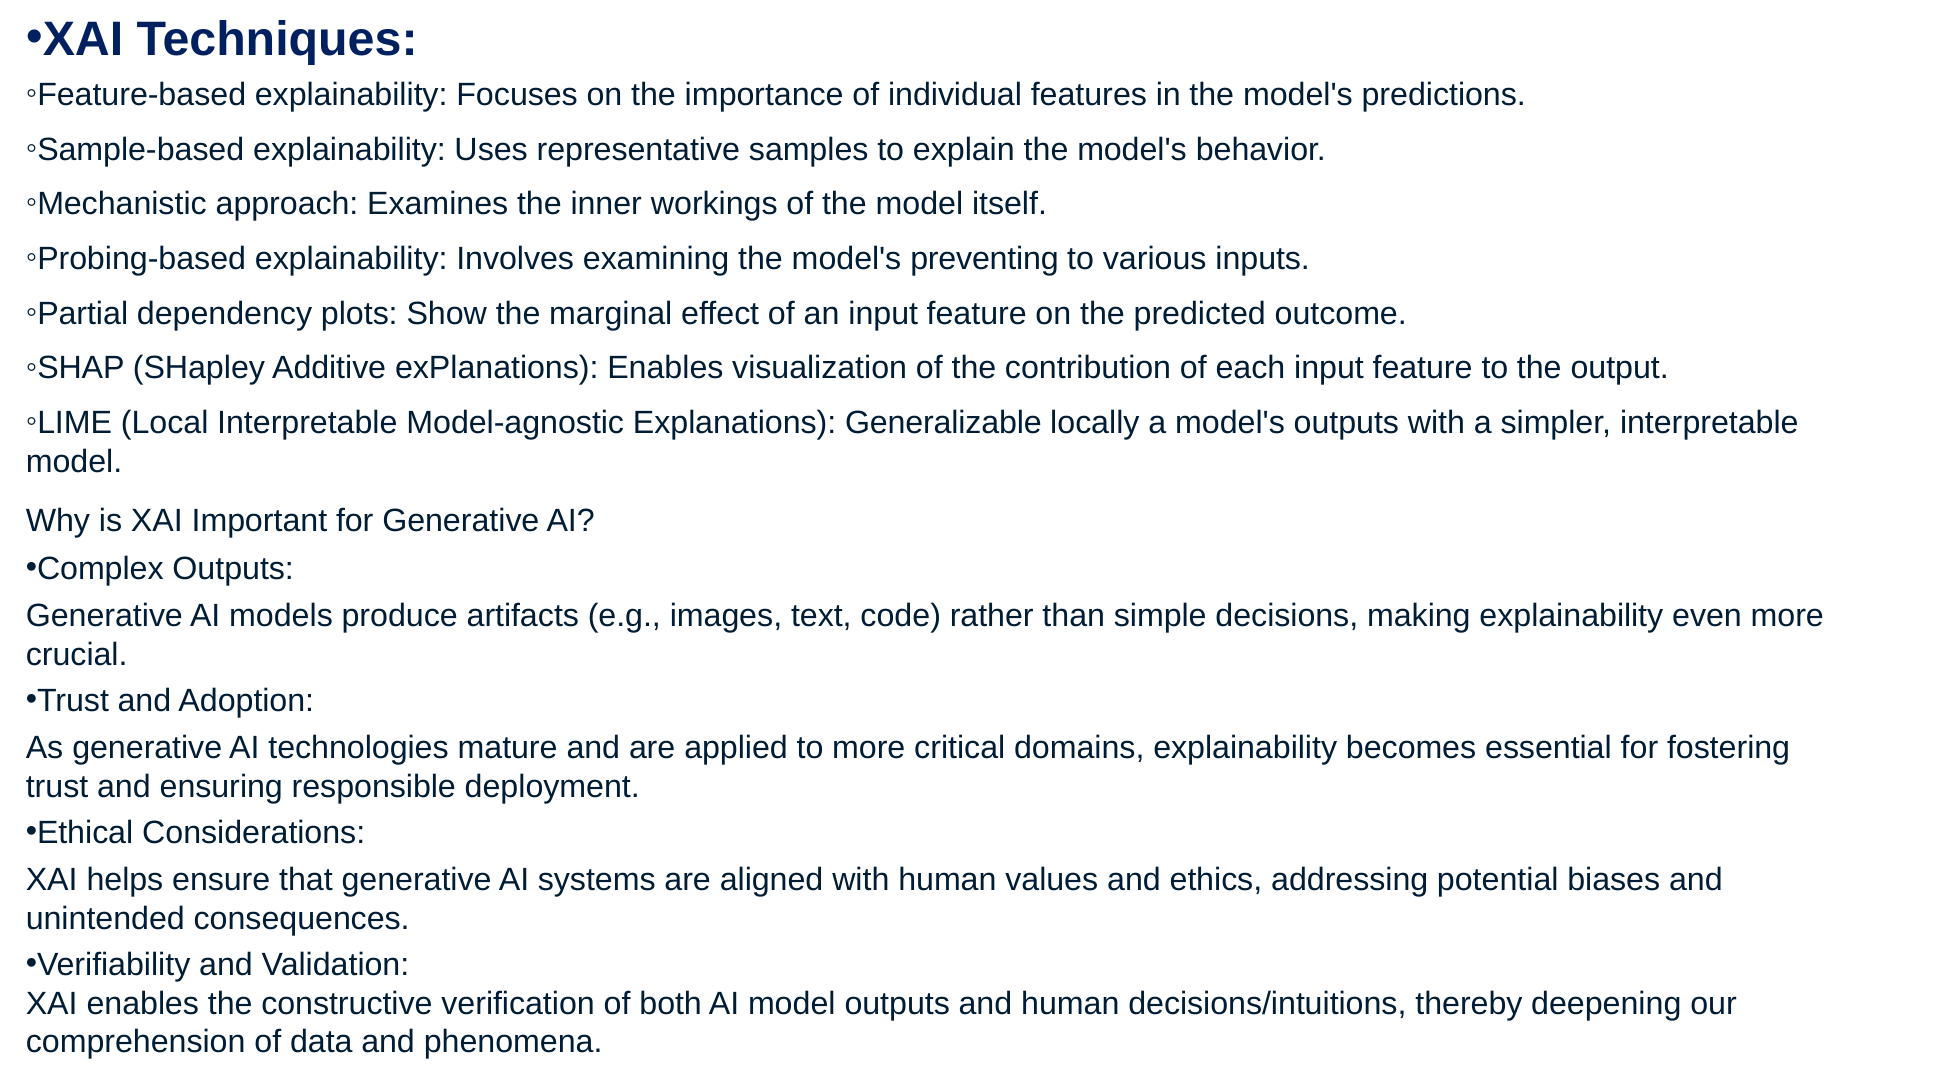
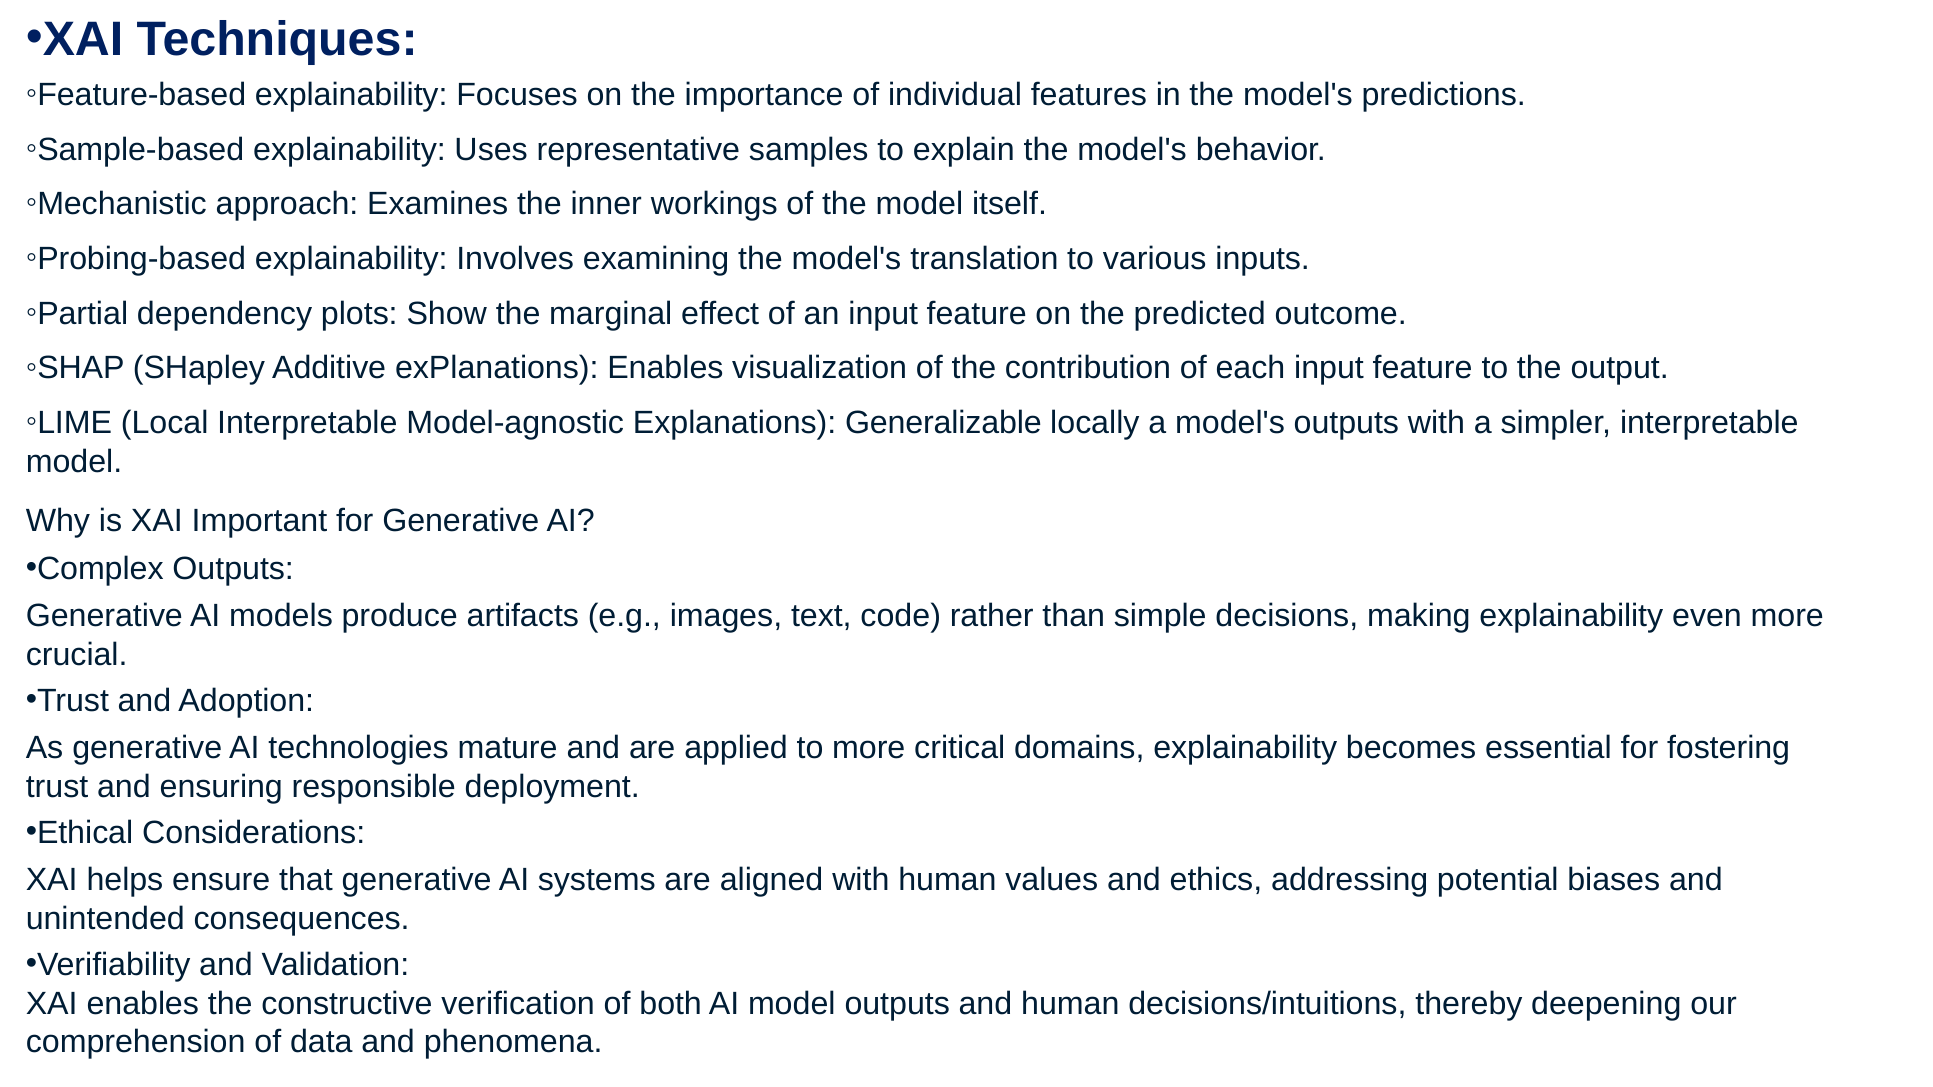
preventing: preventing -> translation (984, 259)
